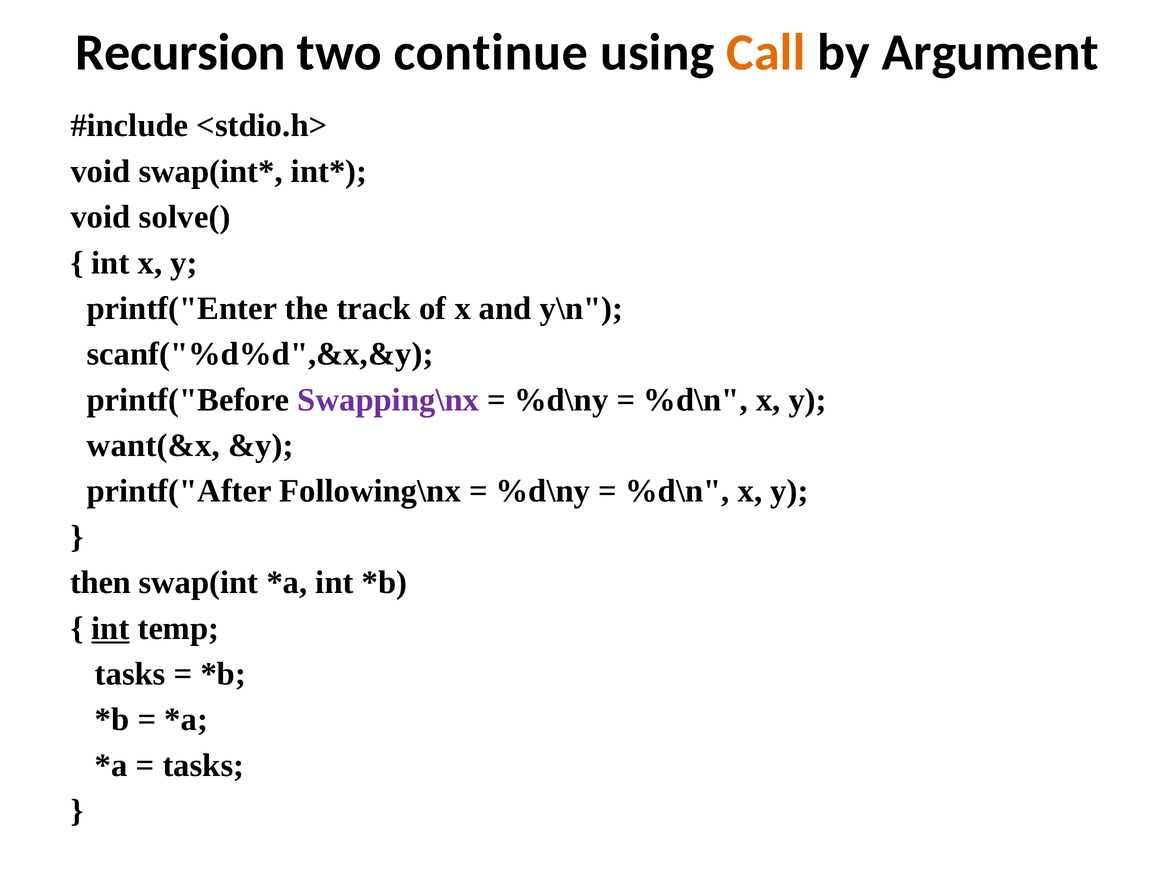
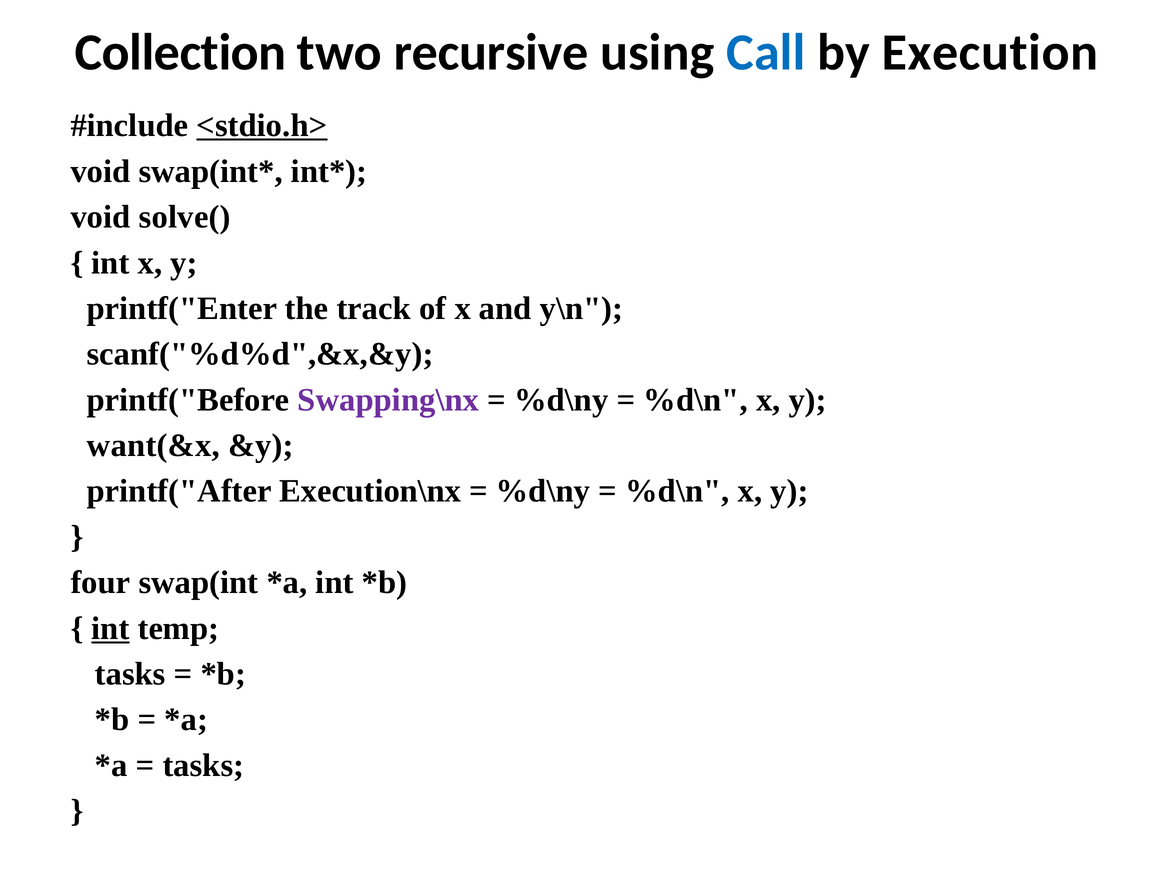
Recursion: Recursion -> Collection (181, 53)
continue: continue -> recursive (491, 53)
Call colour: orange -> blue (766, 53)
Argument: Argument -> Execution (990, 53)
<stdio.h> underline: none -> present (262, 126)
Following\nx: Following\nx -> Execution\nx (370, 491)
then: then -> four (100, 583)
